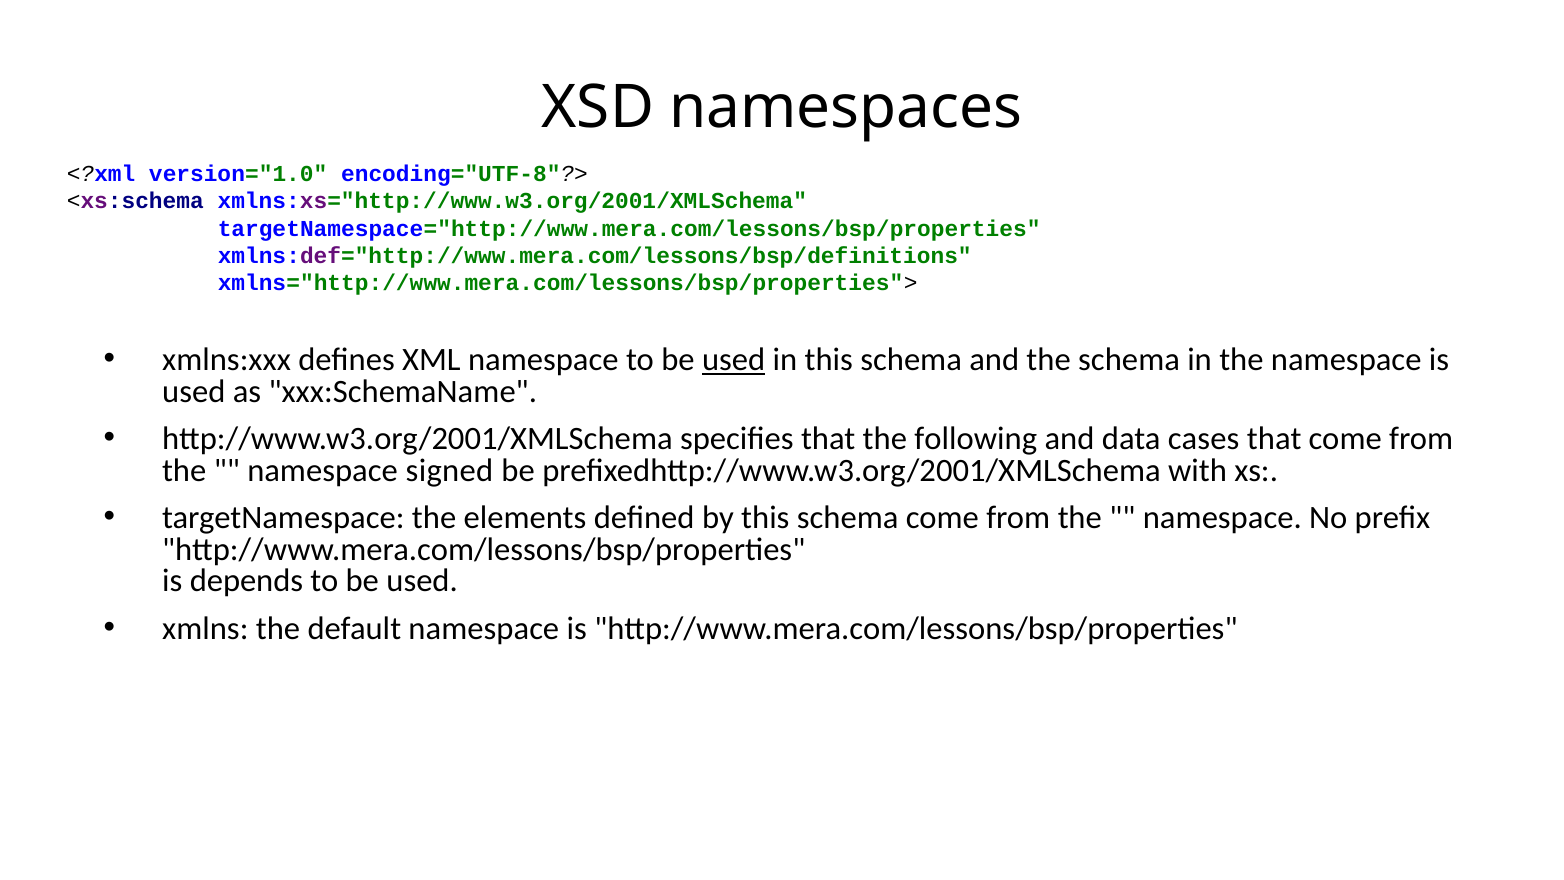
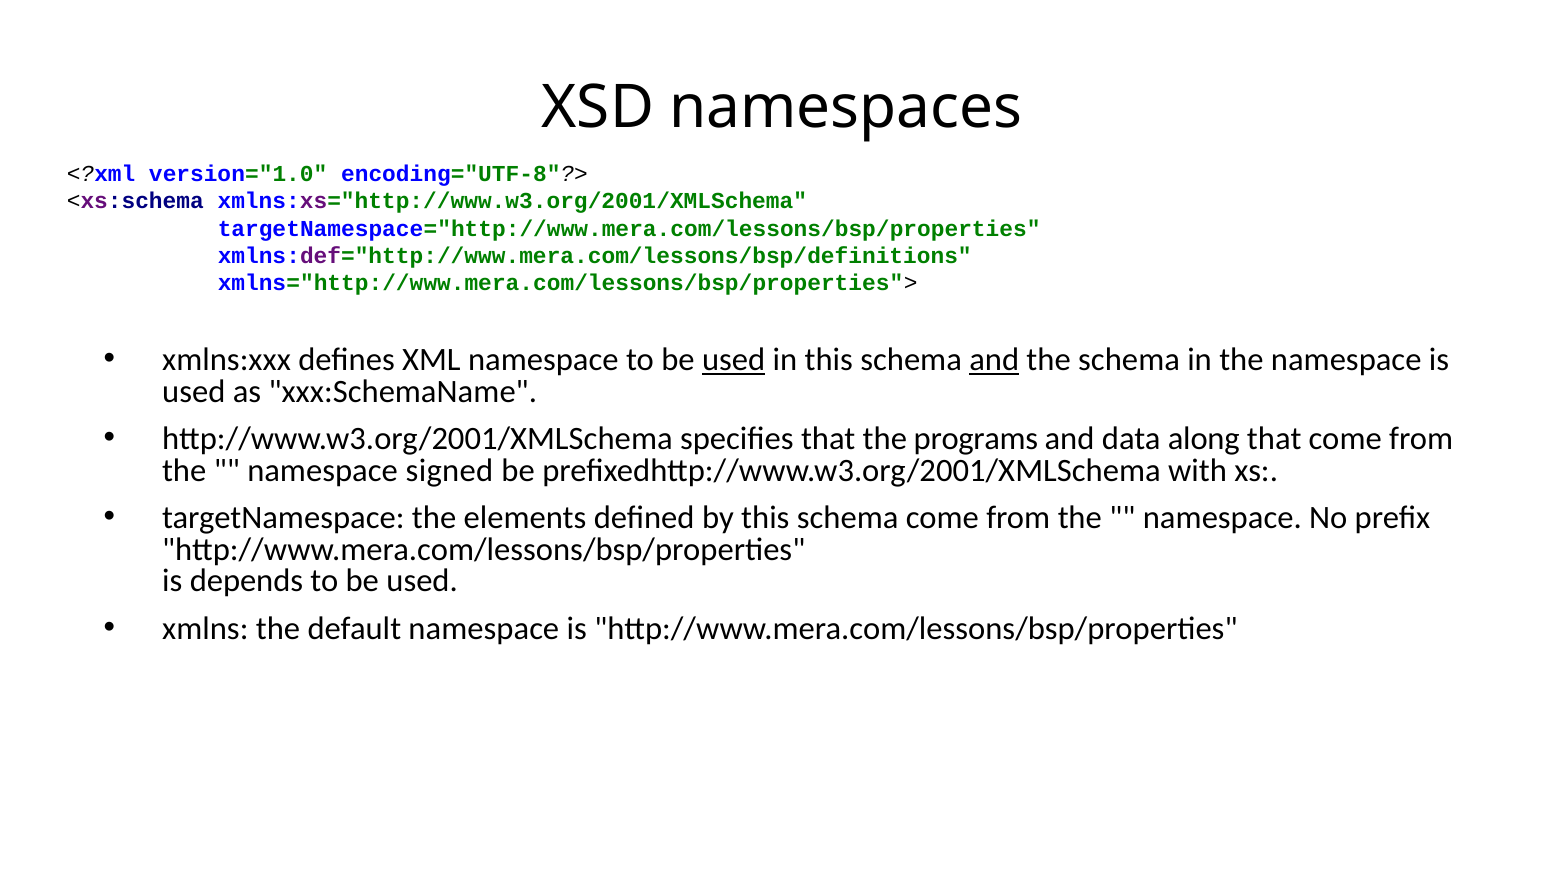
and underline: none -> present (994, 360)
following: following -> programs (976, 439)
cases: cases -> along (1204, 439)
